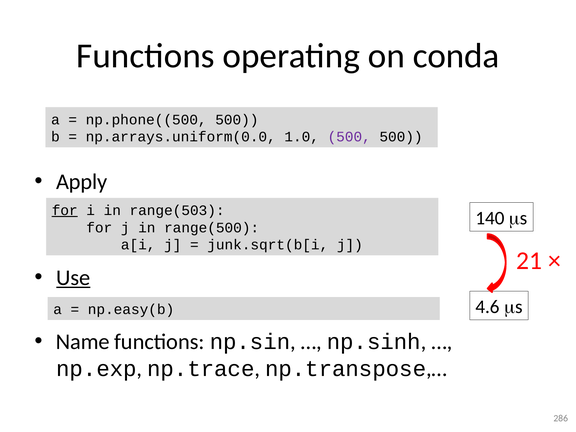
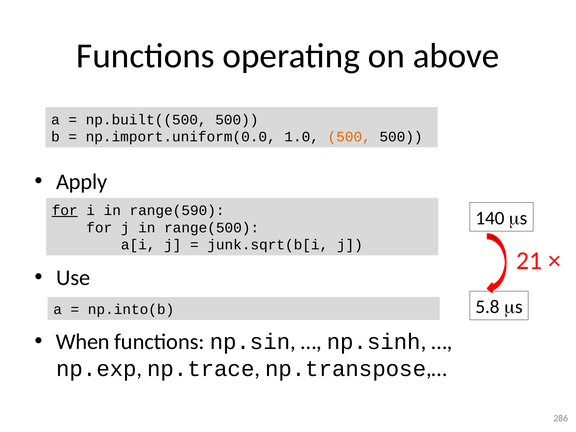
conda: conda -> above (456, 56)
np.phone((500: np.phone((500 -> np.built((500 (146, 120)
np.arrays.uniform(0.0: np.arrays.uniform(0.0 -> np.import.uniform(0.0 (181, 137)
500 colour: purple -> orange (349, 137)
range(503: range(503 -> range(590 (177, 210)
Use underline: present -> none (73, 278)
4.6: 4.6 -> 5.8 (488, 307)
np.easy(b: np.easy(b -> np.into(b (131, 310)
Name: Name -> When (83, 342)
